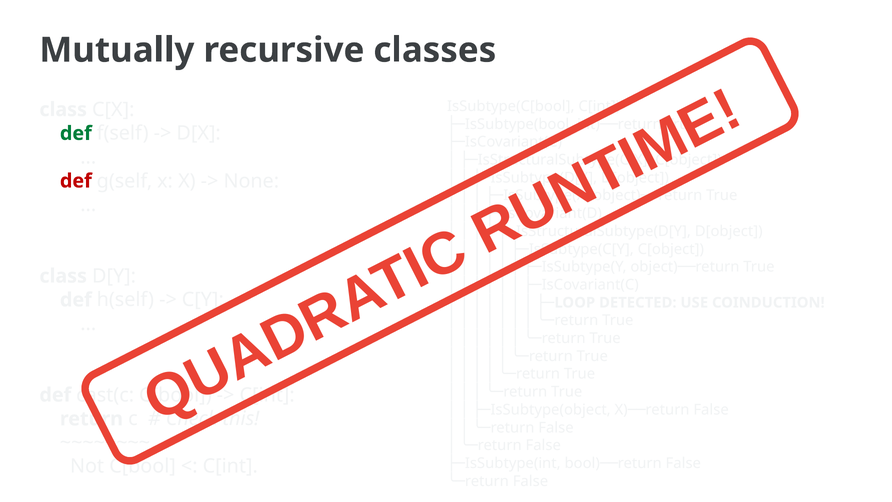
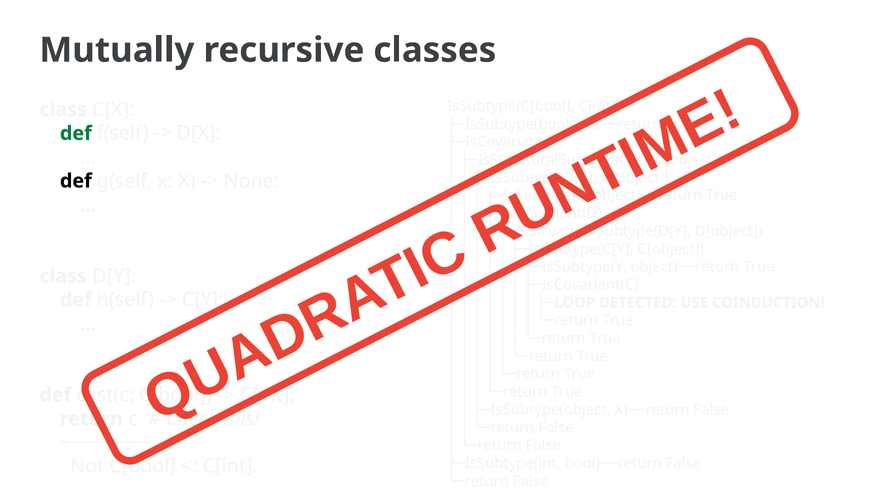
def colour: red -> black (76, 181)
